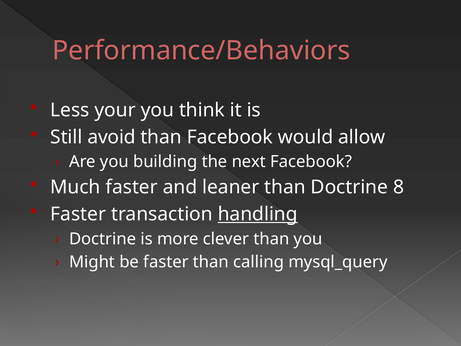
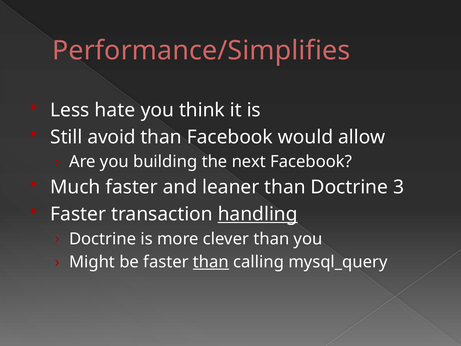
Performance/Behaviors: Performance/Behaviors -> Performance/Simplifies (201, 51)
your: your -> hate (115, 110)
8: 8 -> 3 (399, 187)
than underline: none -> present (211, 262)
